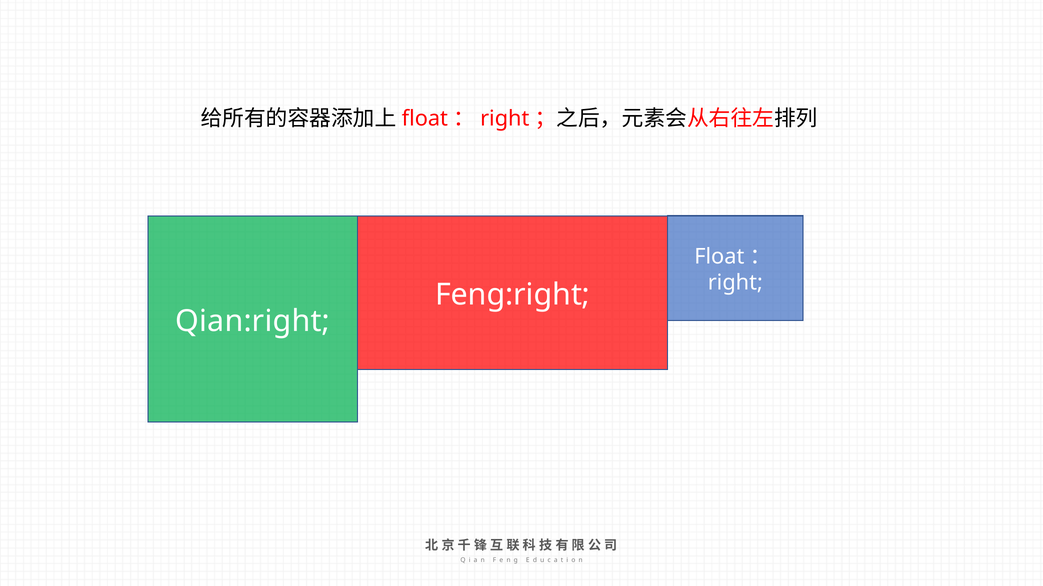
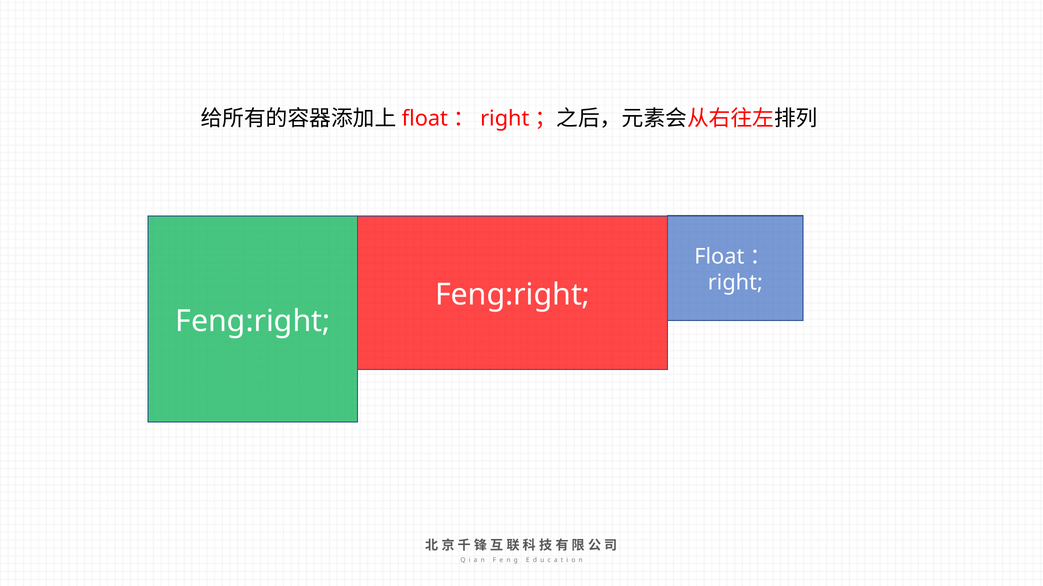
Qian:right: Qian:right -> Feng:right (253, 321)
